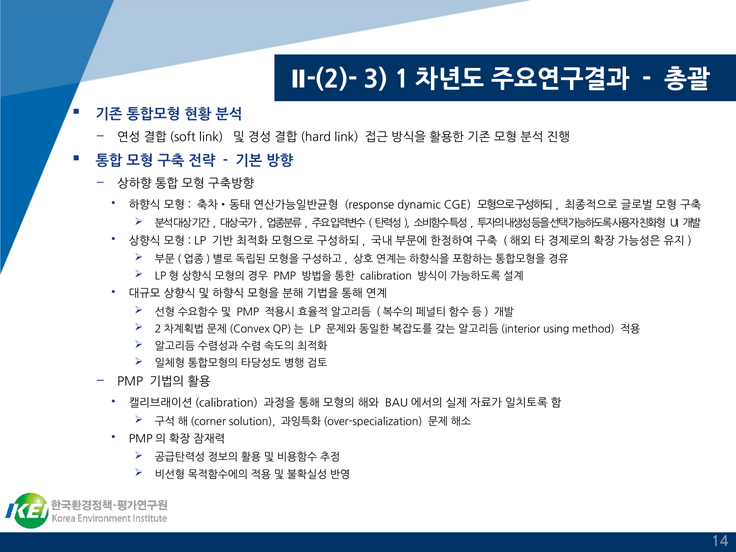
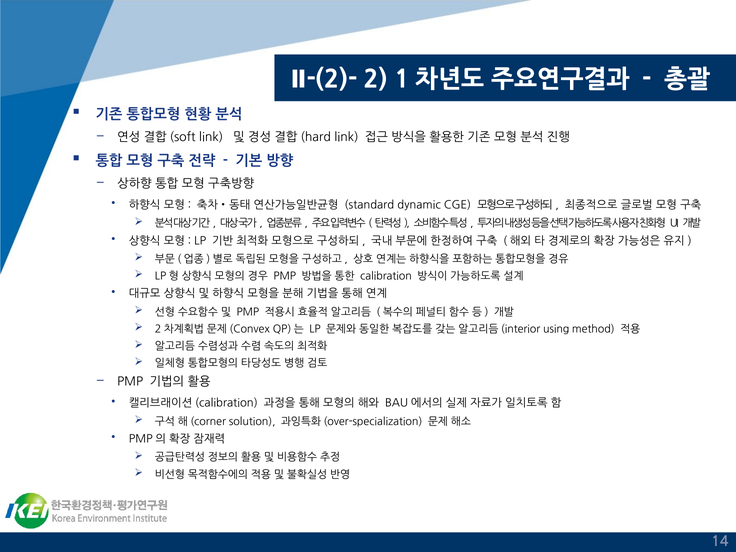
3: 3 -> 2 (376, 80)
response: response -> standard (369, 205)
